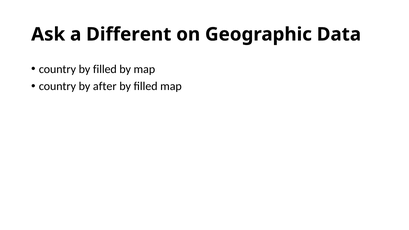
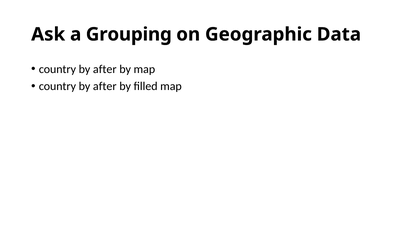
Different: Different -> Grouping (129, 34)
filled: filled -> after (105, 69)
